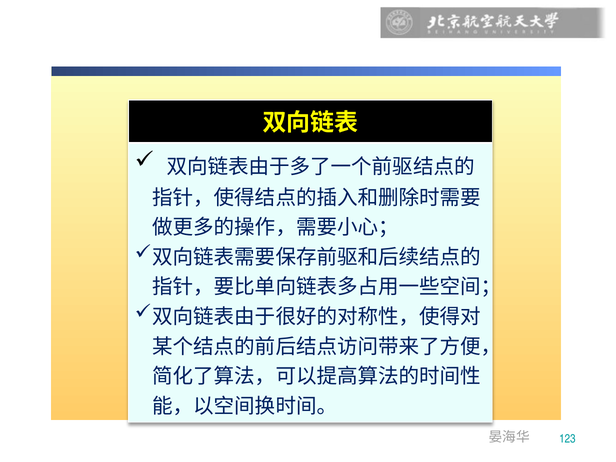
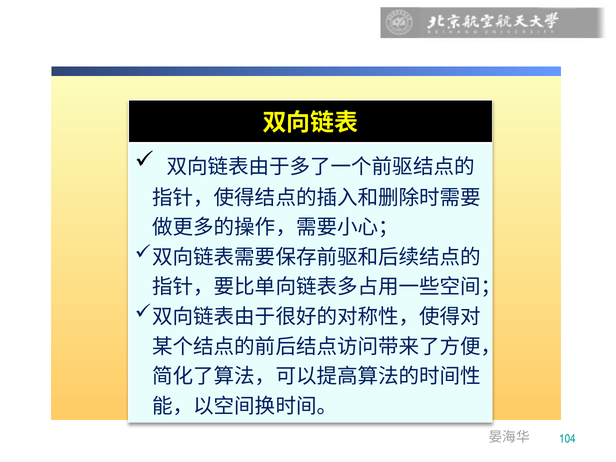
123: 123 -> 104 (567, 439)
